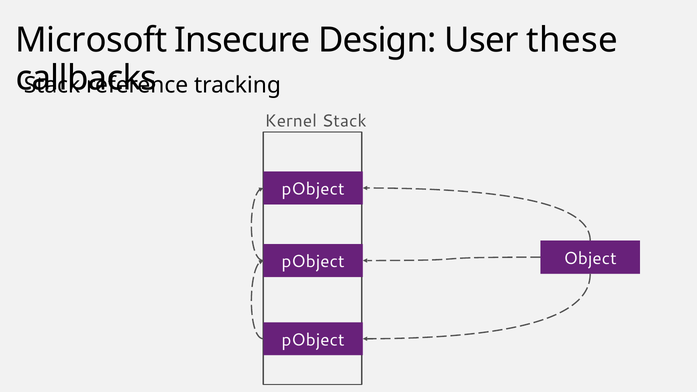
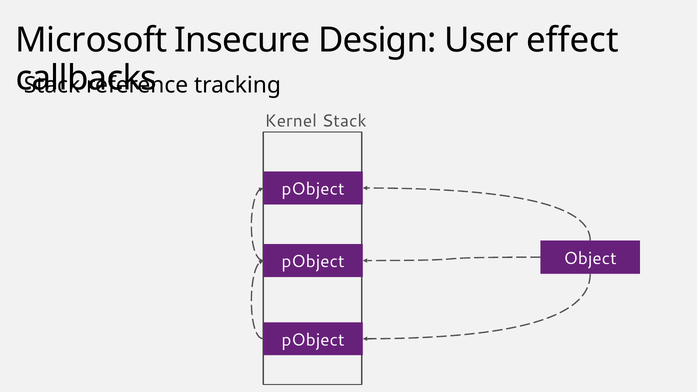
these: these -> effect (572, 40)
